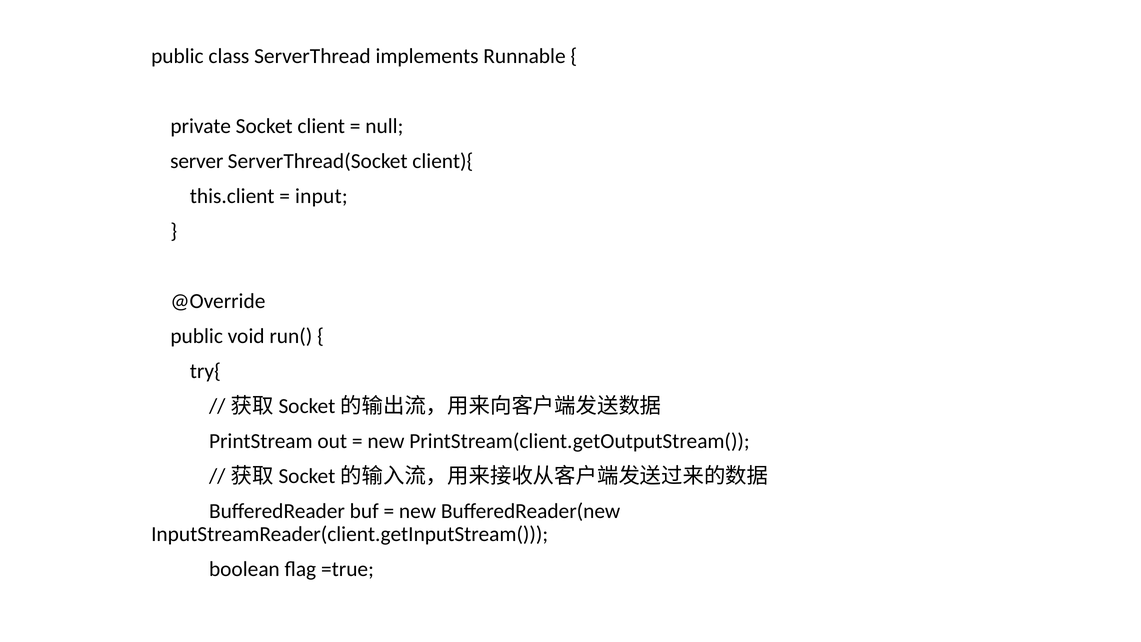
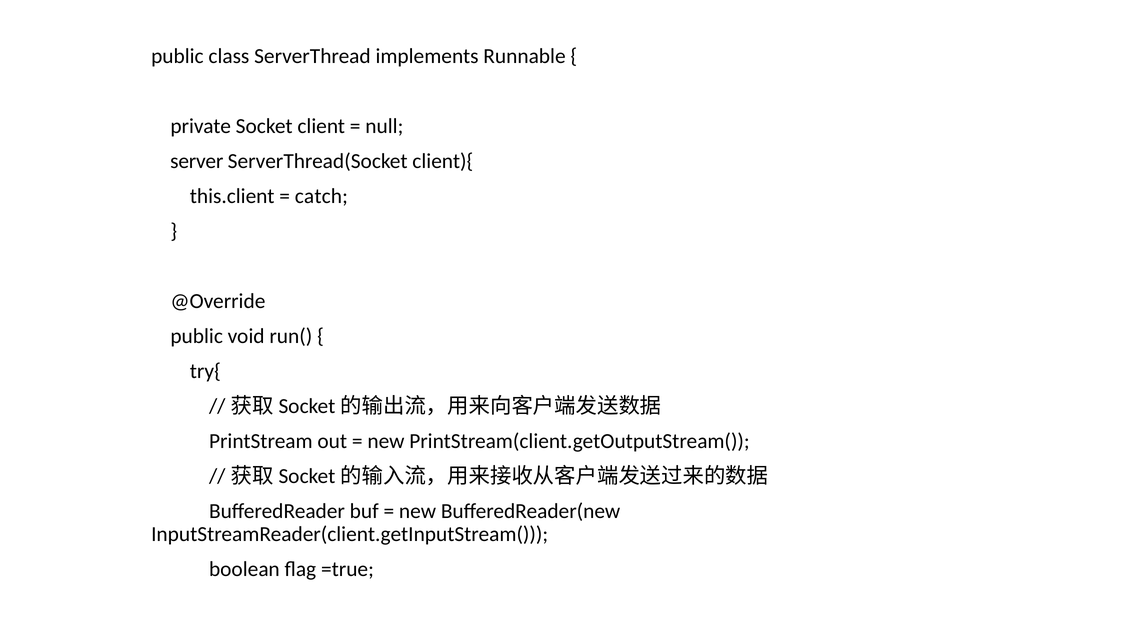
input: input -> catch (321, 196)
